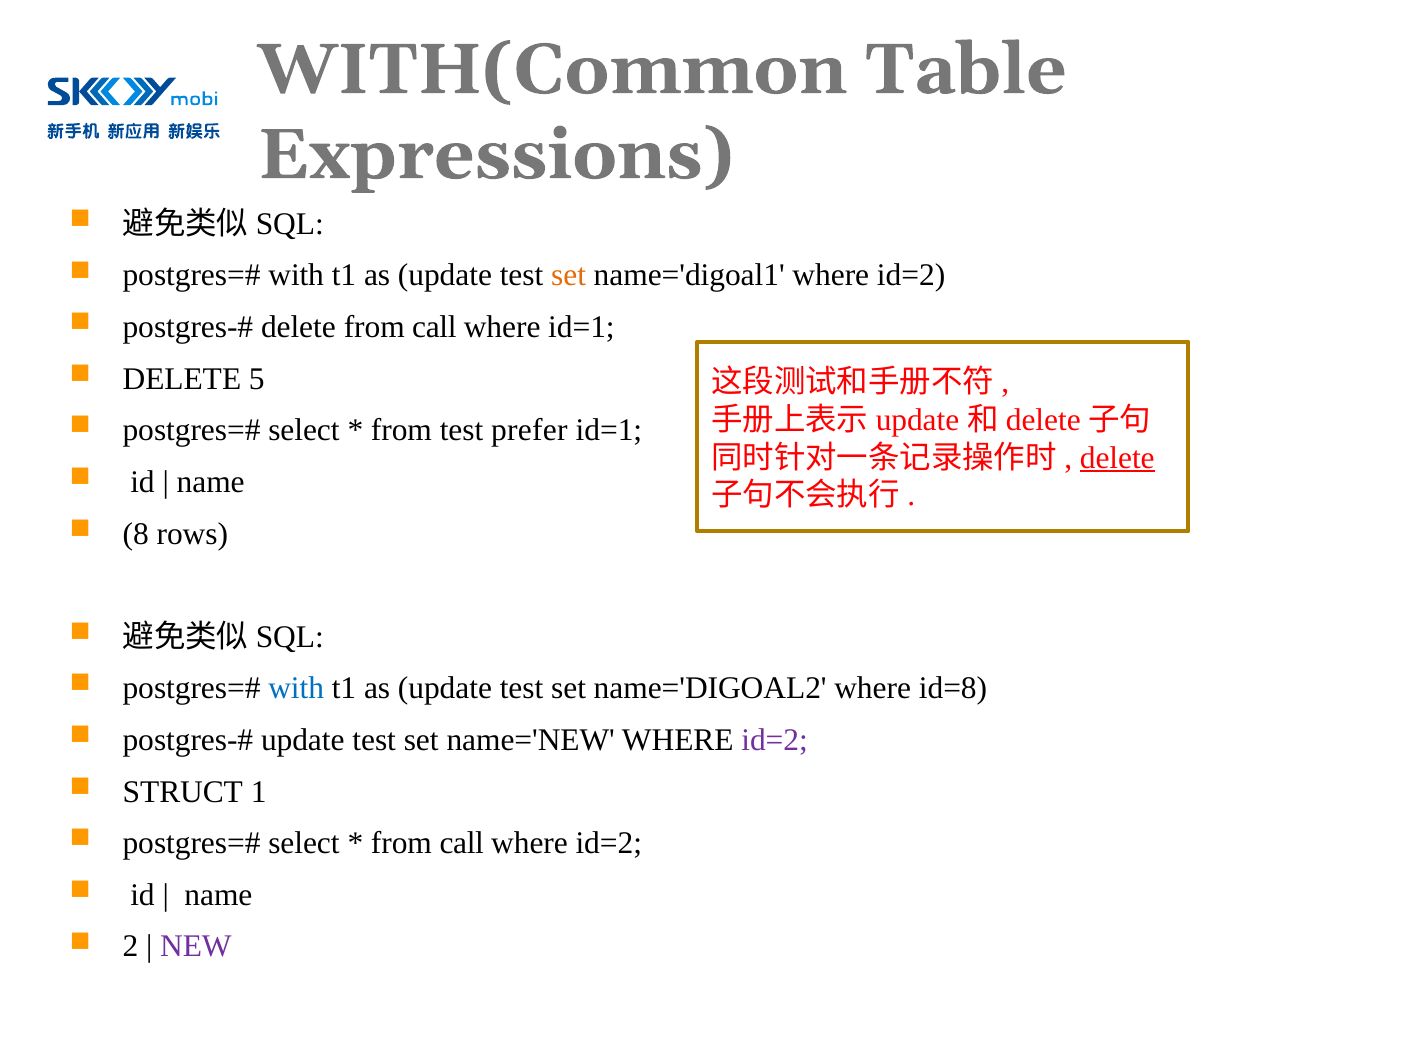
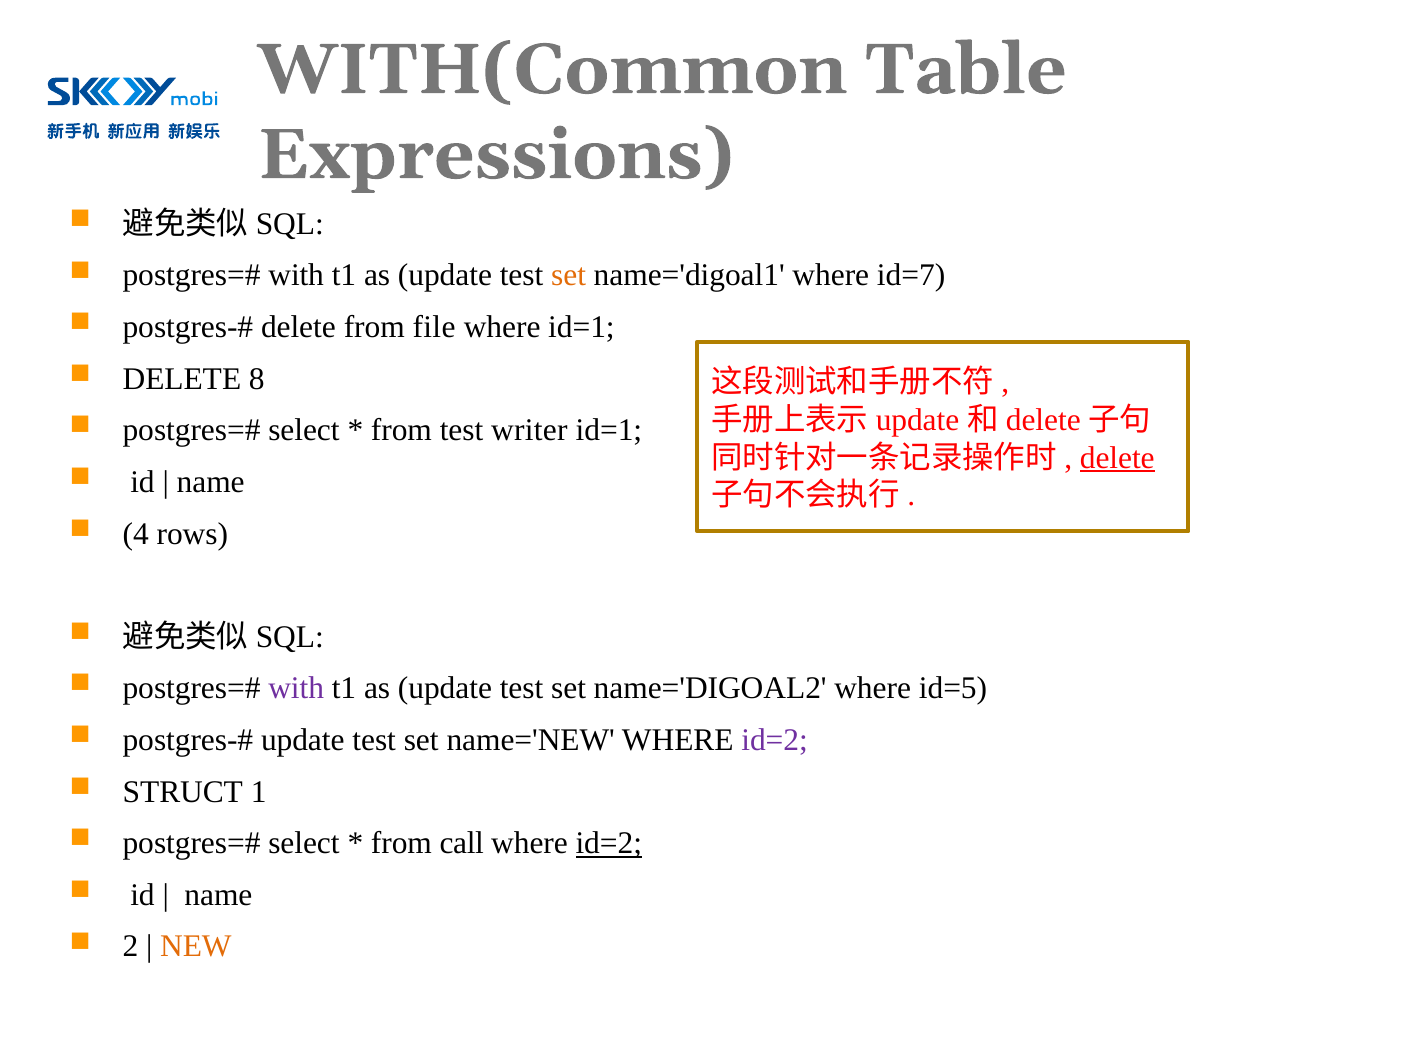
name='digoal1 where id=2: id=2 -> id=7 (911, 275)
delete from call: call -> file (434, 327)
5: 5 -> 8 (257, 379)
prefer: prefer -> writer (529, 430)
8: 8 -> 4 (136, 533)
with colour: blue -> purple (296, 688)
id=8: id=8 -> id=5 (953, 688)
id=2 underline: none -> present (609, 843)
NEW colour: purple -> orange (196, 946)
